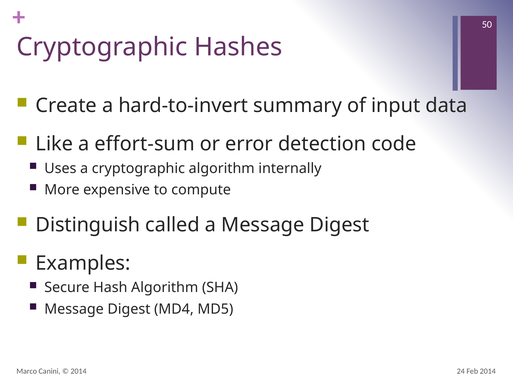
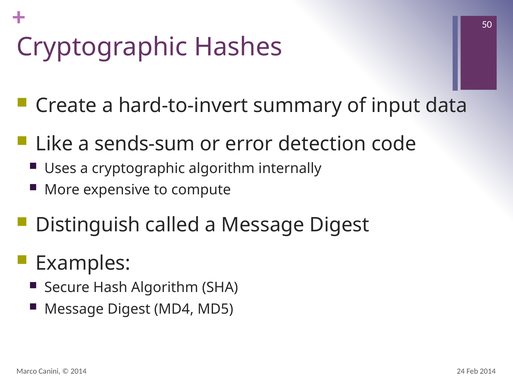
effort-sum: effort-sum -> sends-sum (145, 144)
